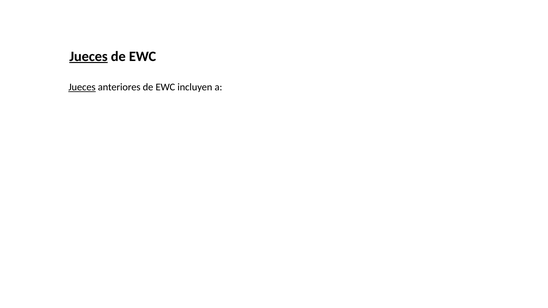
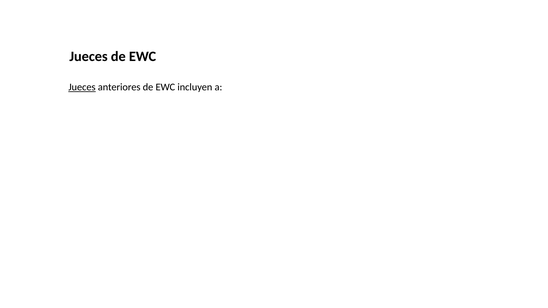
Jueces underline: present -> none (88, 56)
